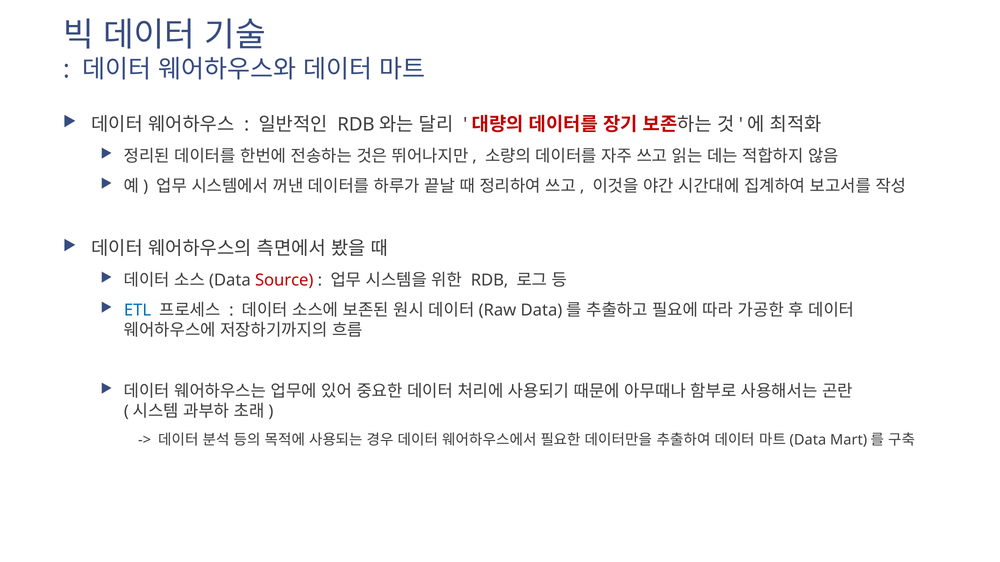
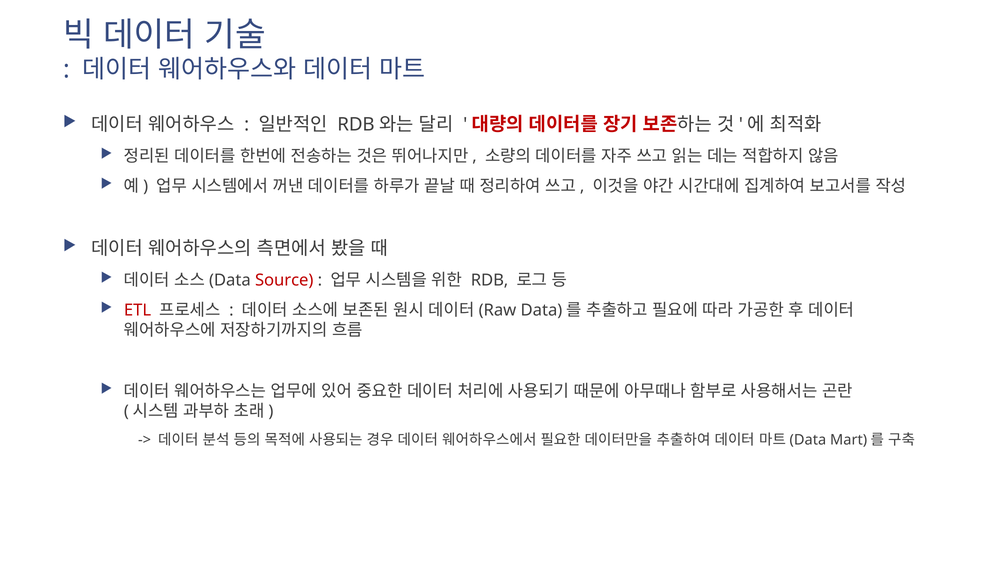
ETL colour: blue -> red (138, 311)
